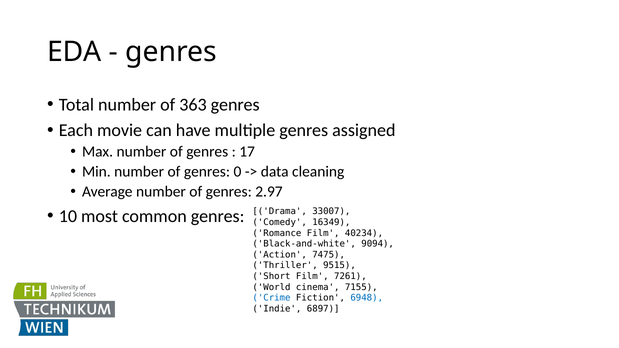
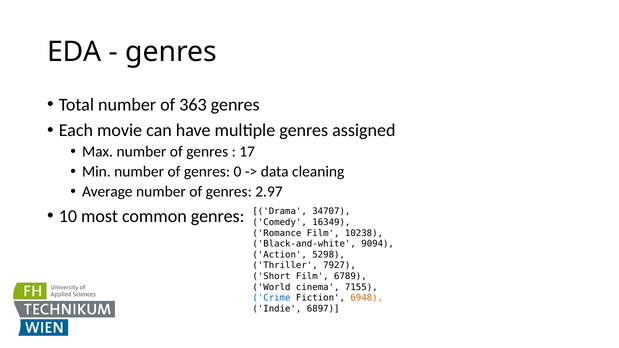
33007: 33007 -> 34707 (331, 211)
40234: 40234 -> 10238 (364, 233)
7475: 7475 -> 5298 (329, 255)
9515: 9515 -> 7927 (339, 266)
7261: 7261 -> 6789 (350, 277)
6948 colour: blue -> orange (367, 298)
